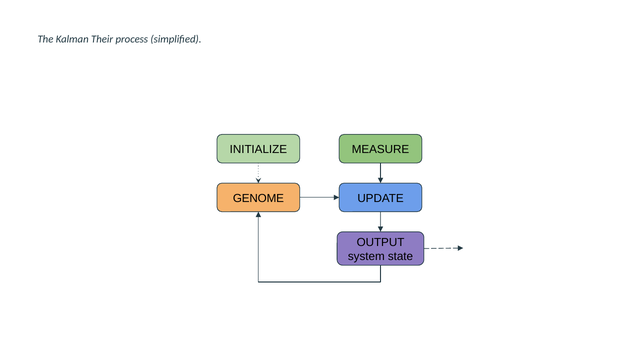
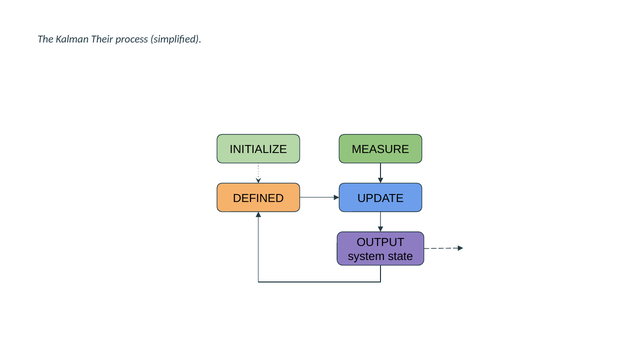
GENOME: GENOME -> DEFINED (258, 198)
